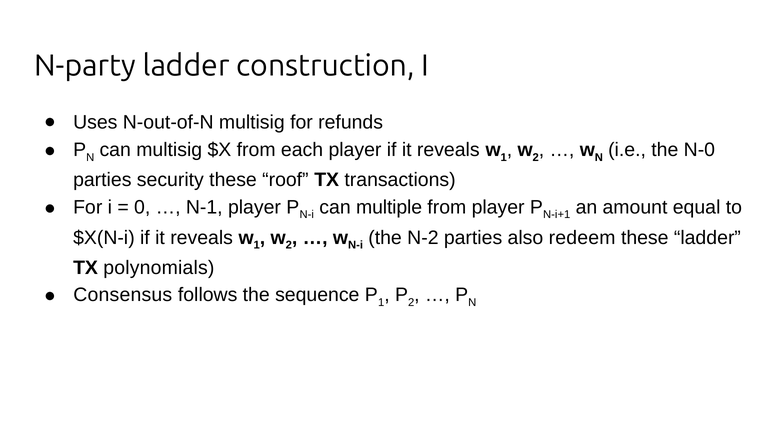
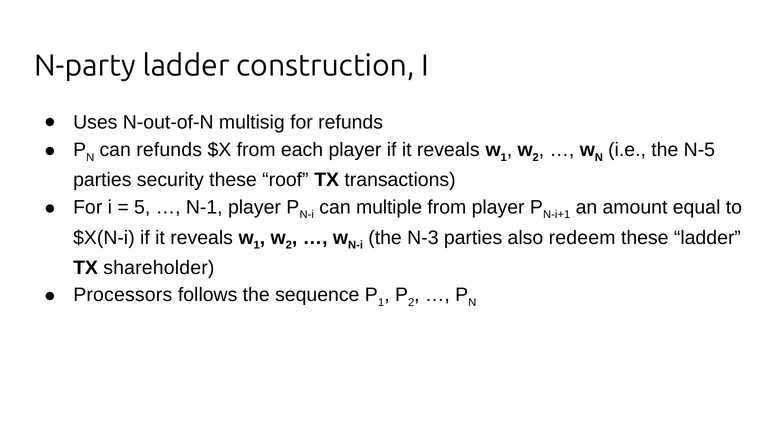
can multisig: multisig -> refunds (169, 150)
N-0: N-0 -> N-5 (699, 150)
0: 0 -> 5 (142, 207)
N-2: N-2 -> N-3 (423, 237)
polynomials: polynomials -> shareholder (159, 267)
Consensus: Consensus -> Processors (123, 295)
